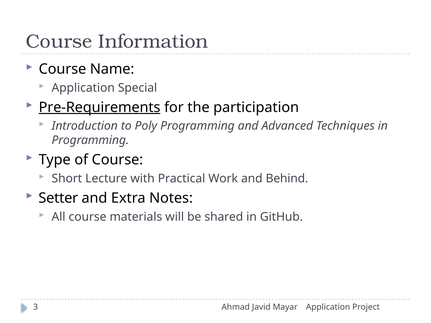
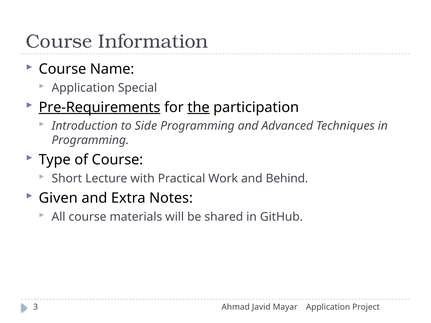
the underline: none -> present (199, 107)
Poly: Poly -> Side (146, 126)
Setter: Setter -> Given (58, 198)
